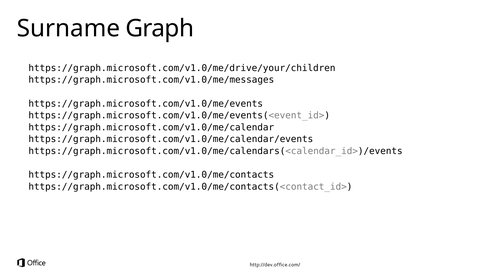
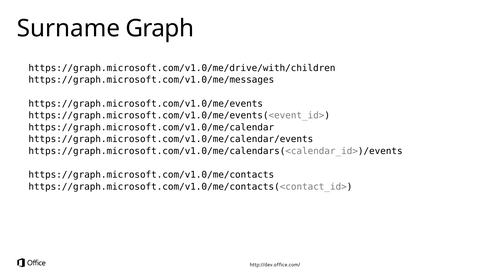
https://graph.microsoft.com/v1.0/me/drive/your/children: https://graph.microsoft.com/v1.0/me/drive/your/children -> https://graph.microsoft.com/v1.0/me/drive/with/children (182, 68)
